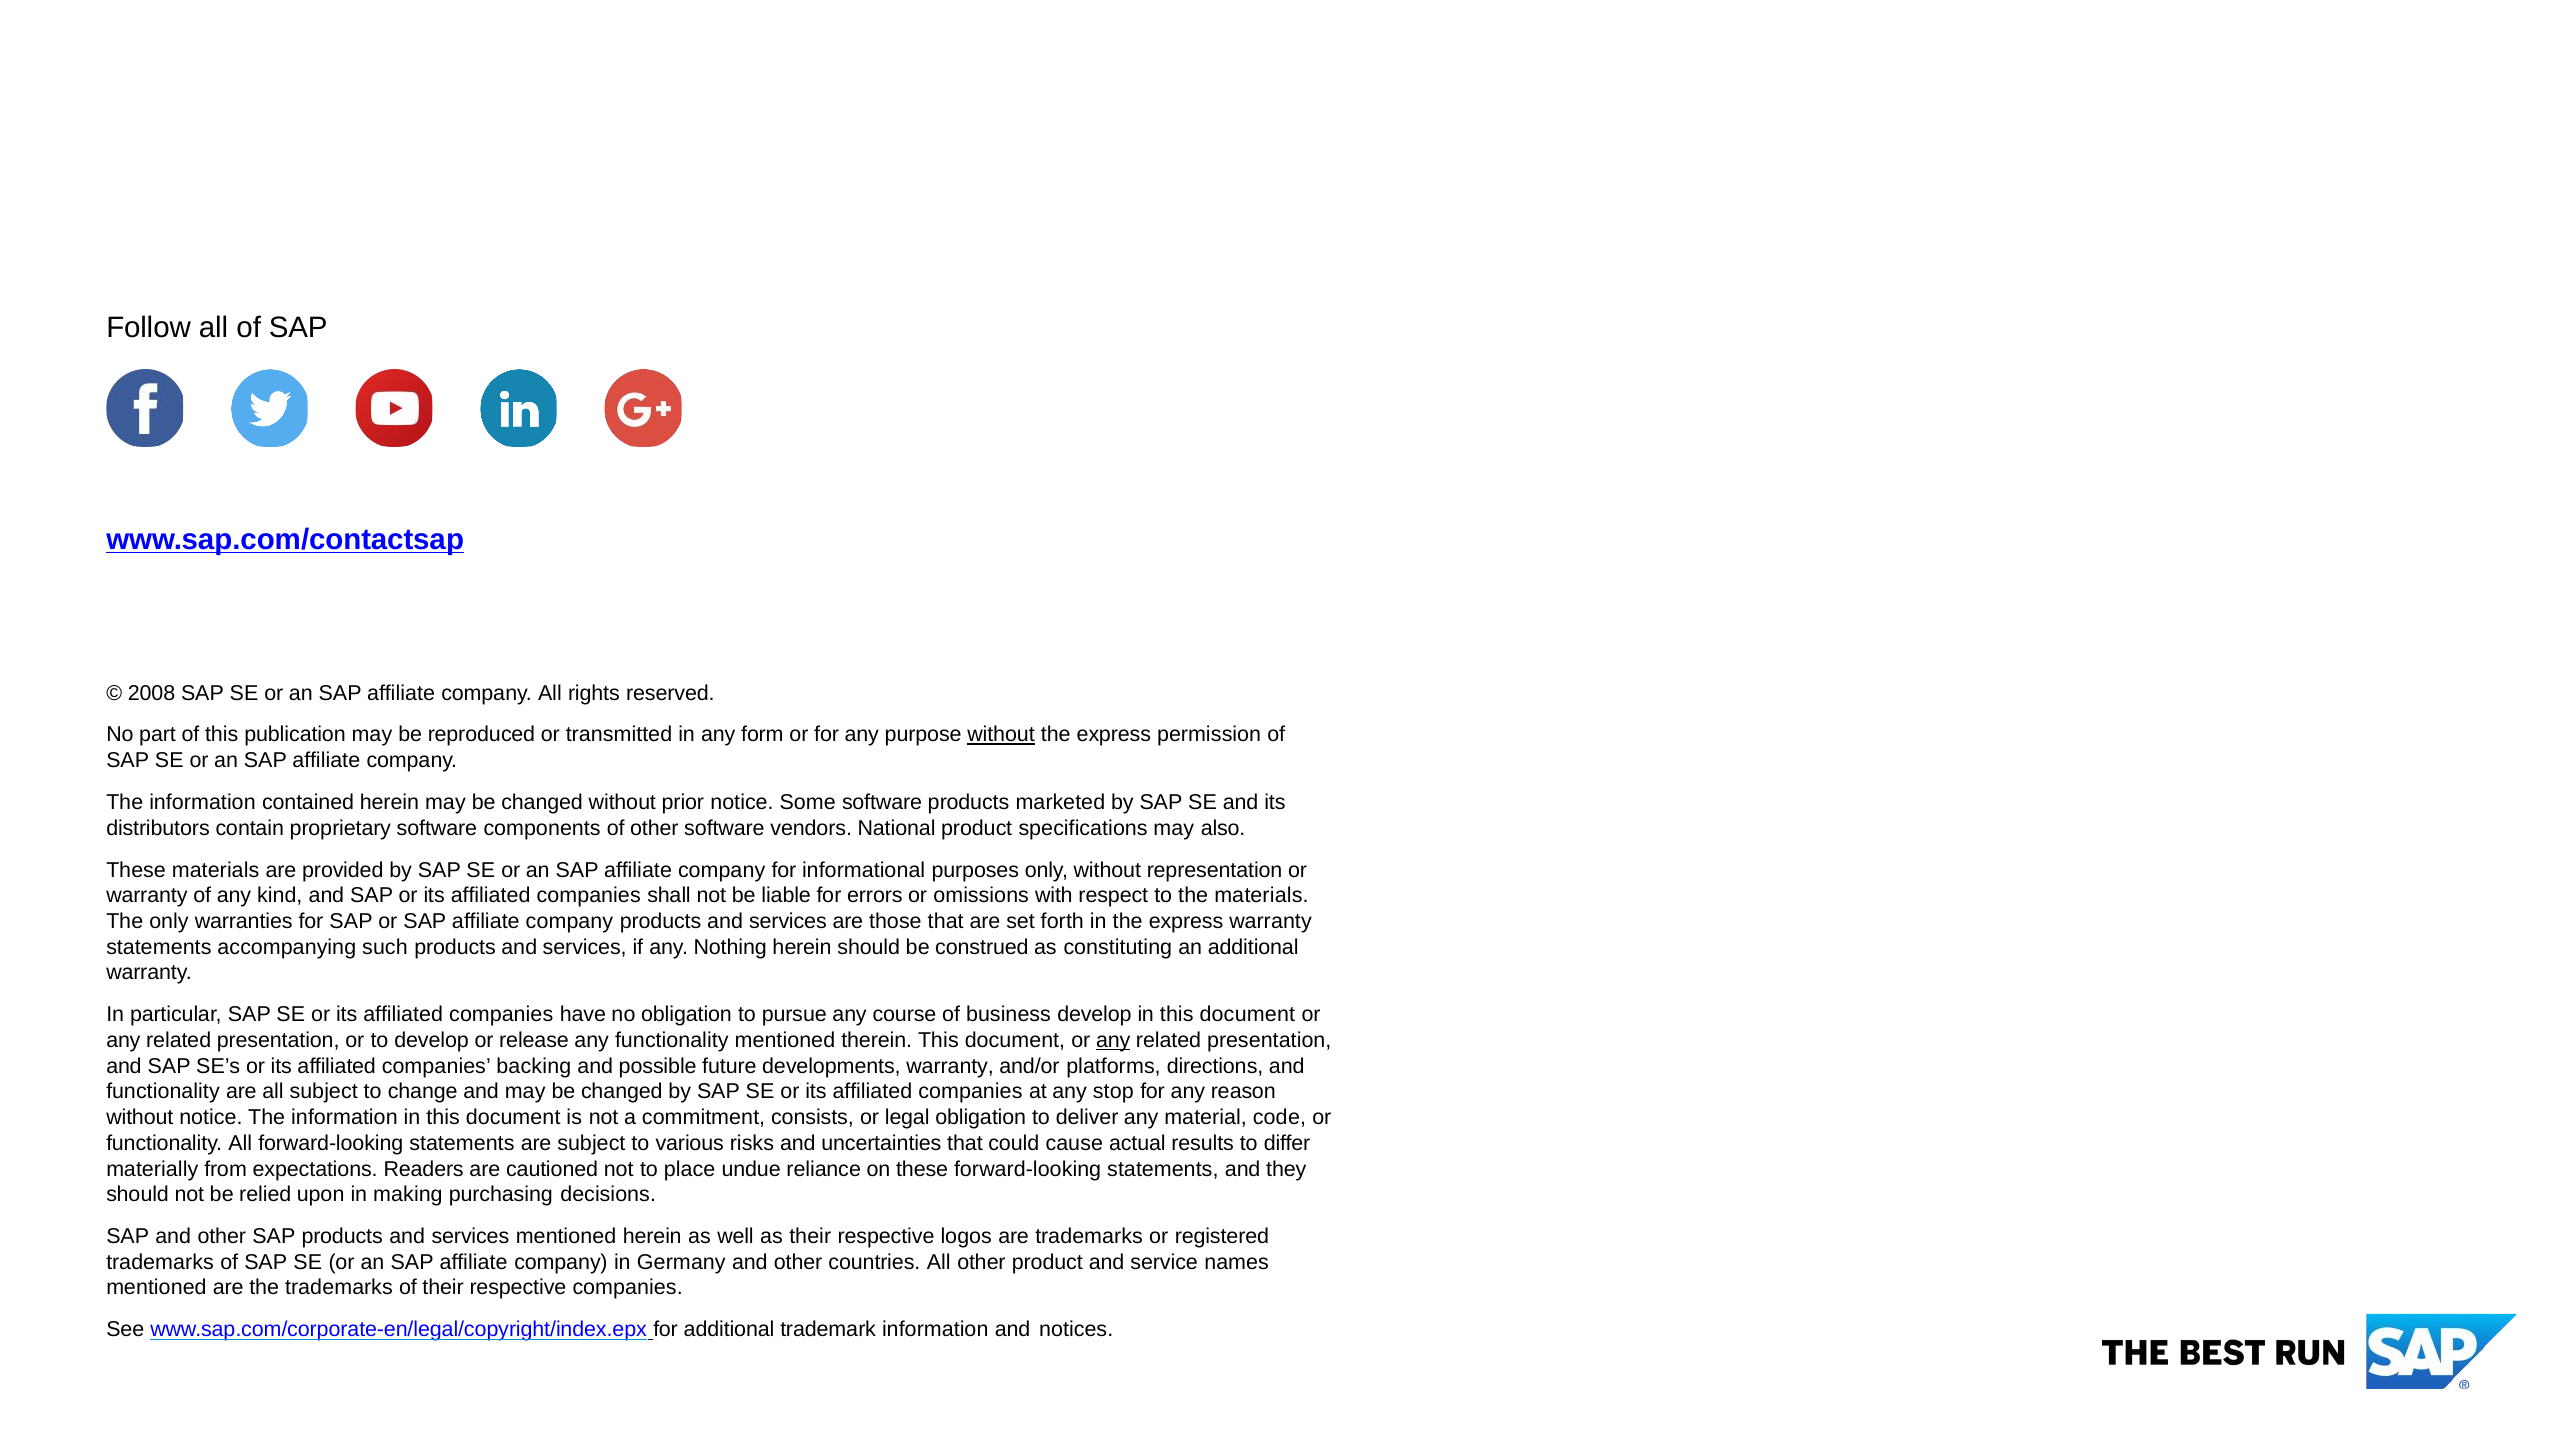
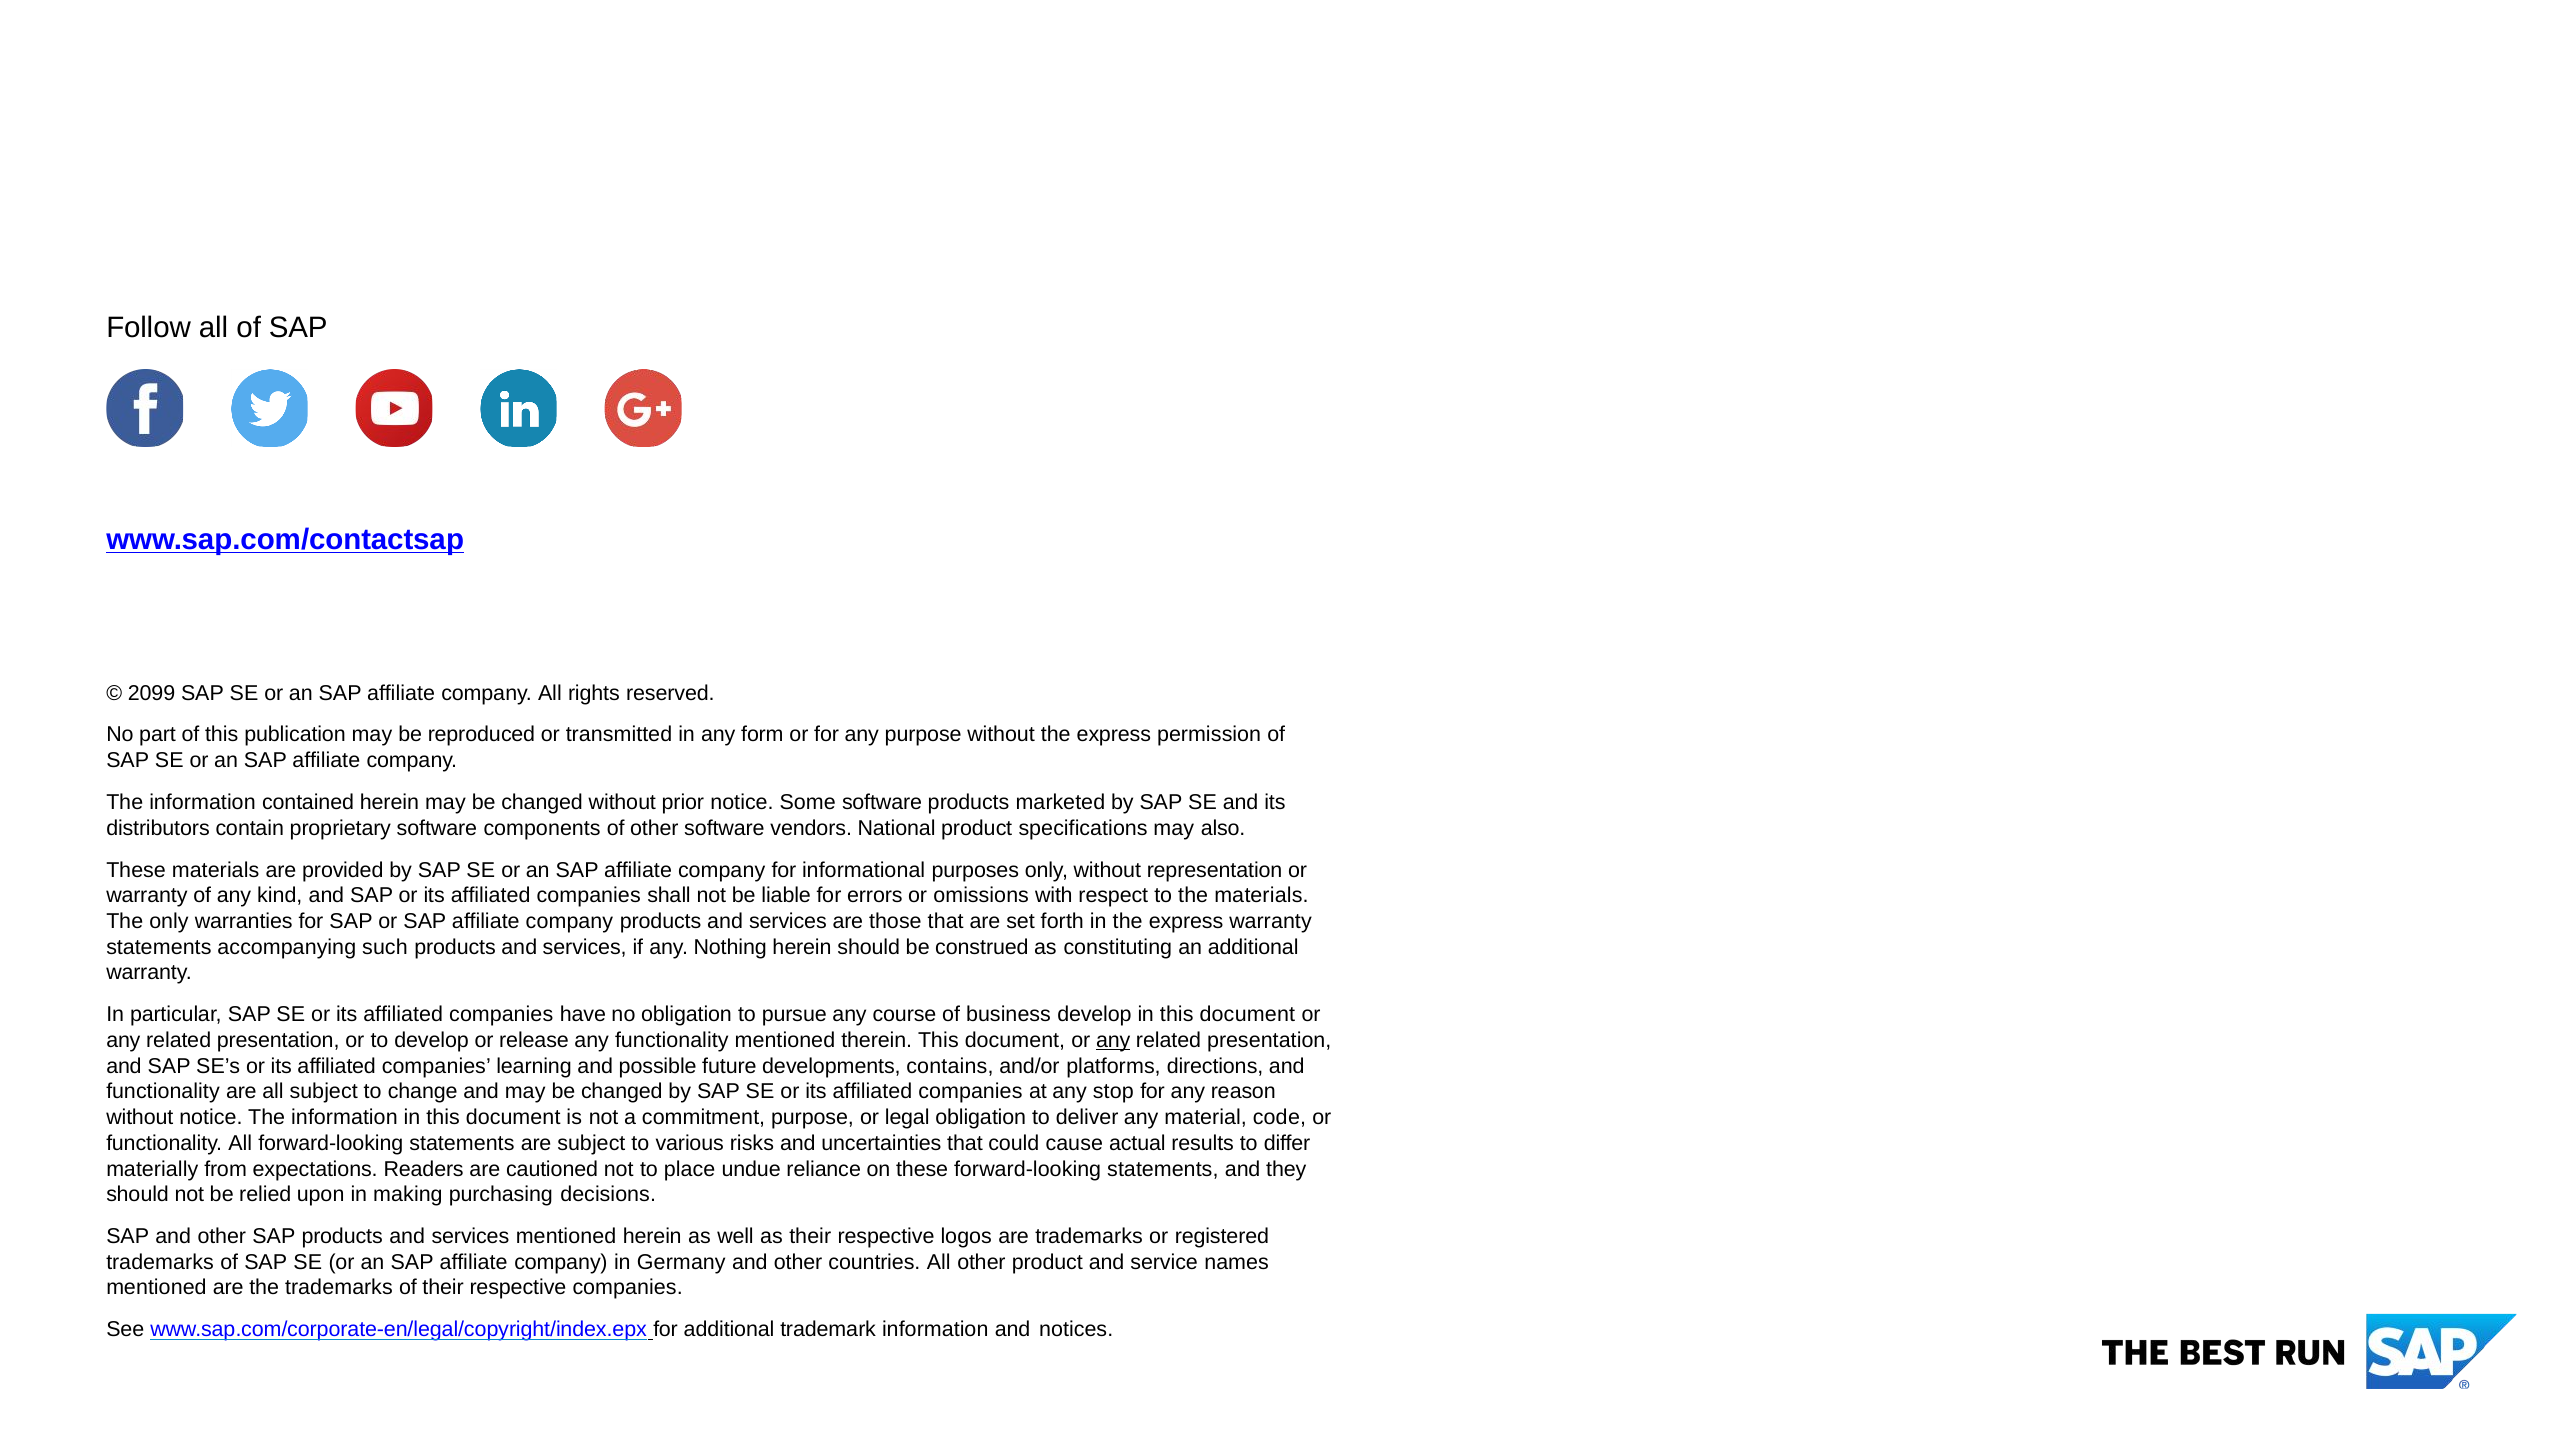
2008: 2008 -> 2099 (152, 693)
without underline: present -> none (1001, 735)
backing: backing -> learning (534, 1066)
developments warranty: warranty -> contains (950, 1066)
commitment consists: consists -> purpose (812, 1118)
